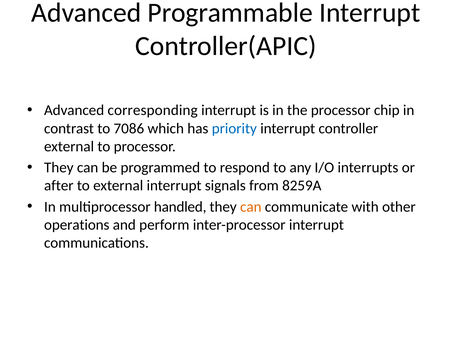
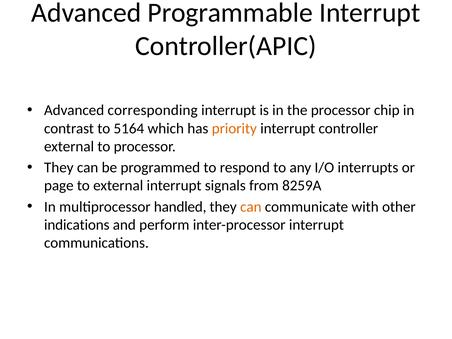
7086: 7086 -> 5164 (129, 128)
priority colour: blue -> orange (234, 128)
after: after -> page (59, 186)
operations: operations -> indications (77, 225)
